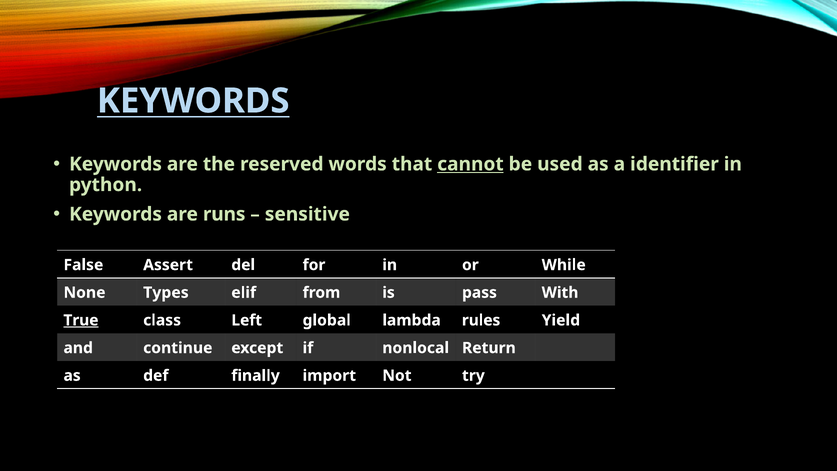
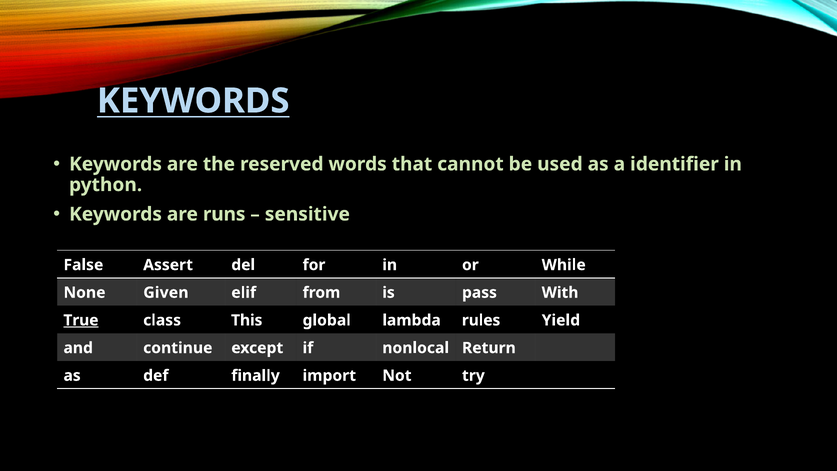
cannot underline: present -> none (470, 164)
Types: Types -> Given (166, 293)
Left: Left -> This (247, 320)
